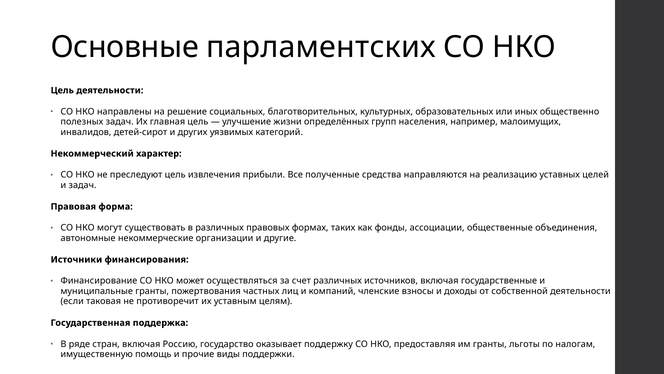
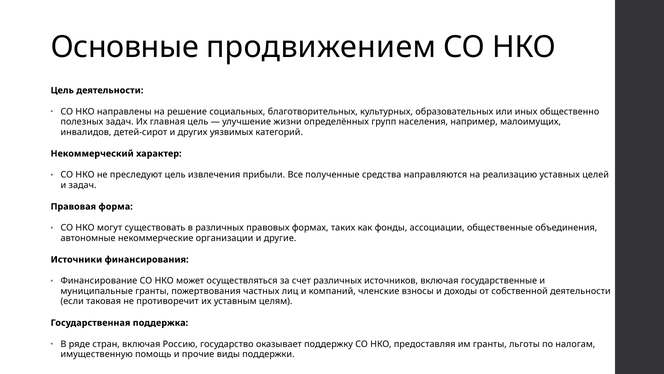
парламентских: парламентских -> продвижением (321, 47)
